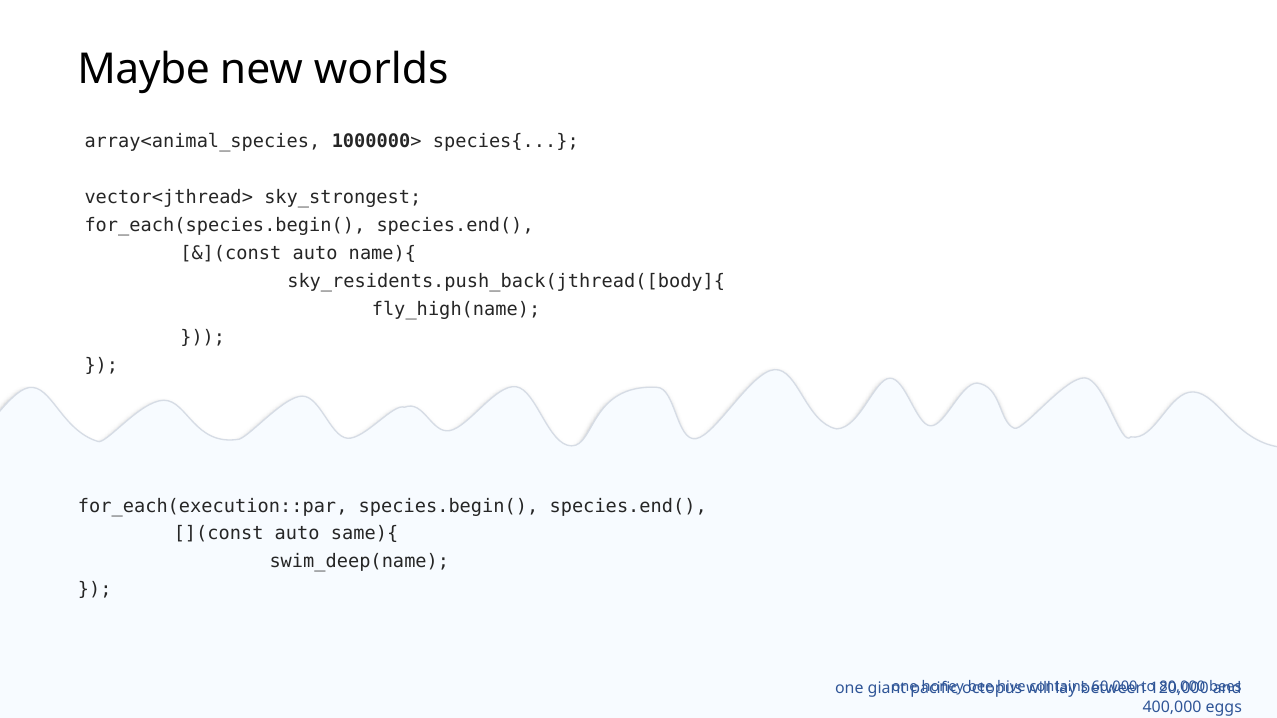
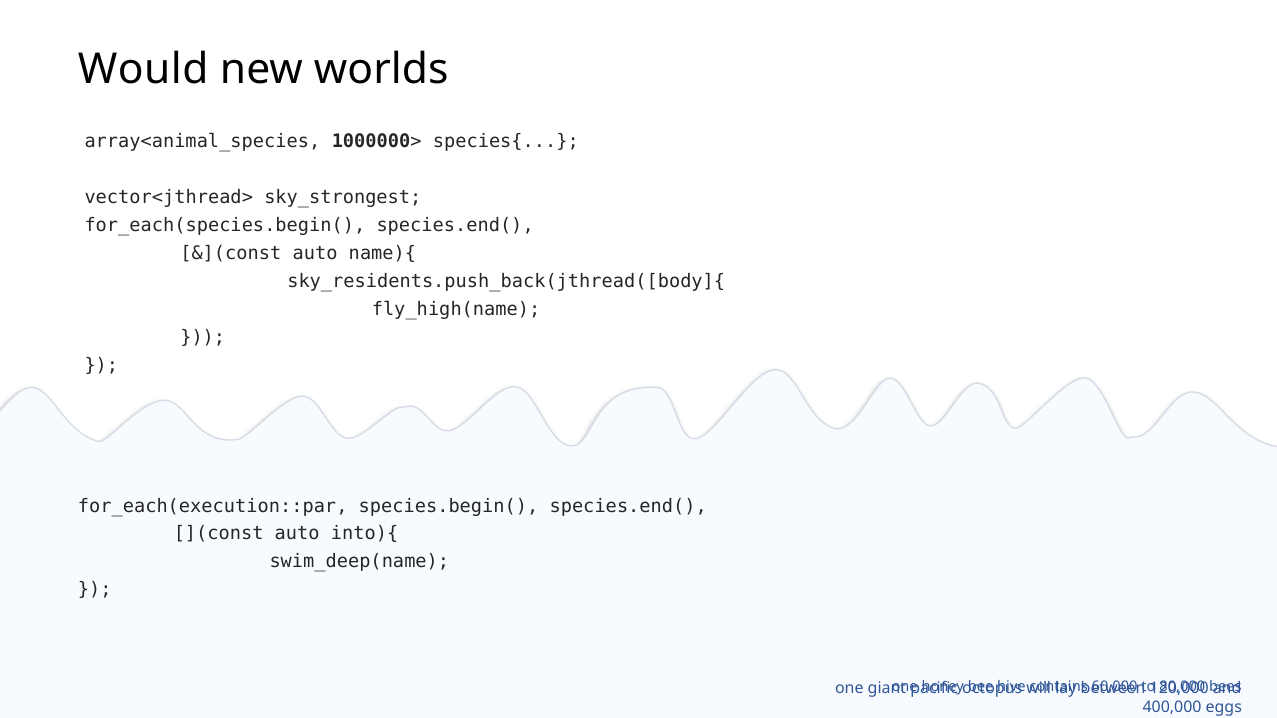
Maybe: Maybe -> Would (143, 69)
same){: same){ -> into){ (365, 534)
